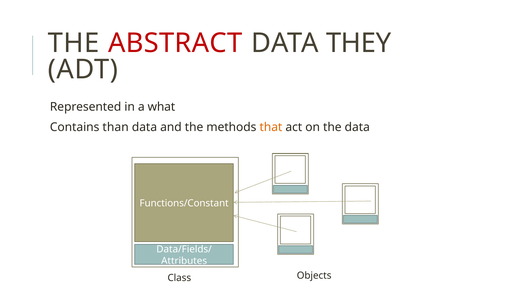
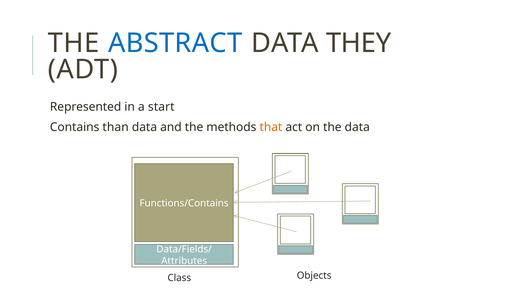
ABSTRACT colour: red -> blue (175, 43)
what: what -> start (161, 107)
Functions/Constant: Functions/Constant -> Functions/Contains (184, 203)
